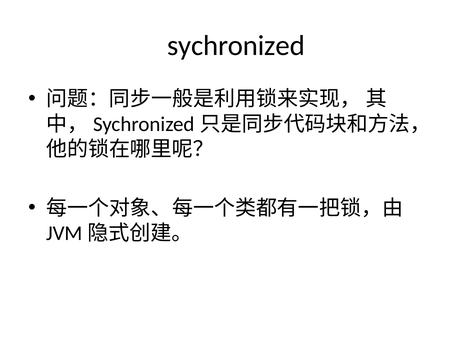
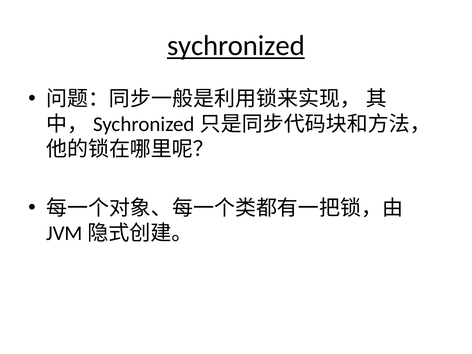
sychronized underline: none -> present (236, 46)
